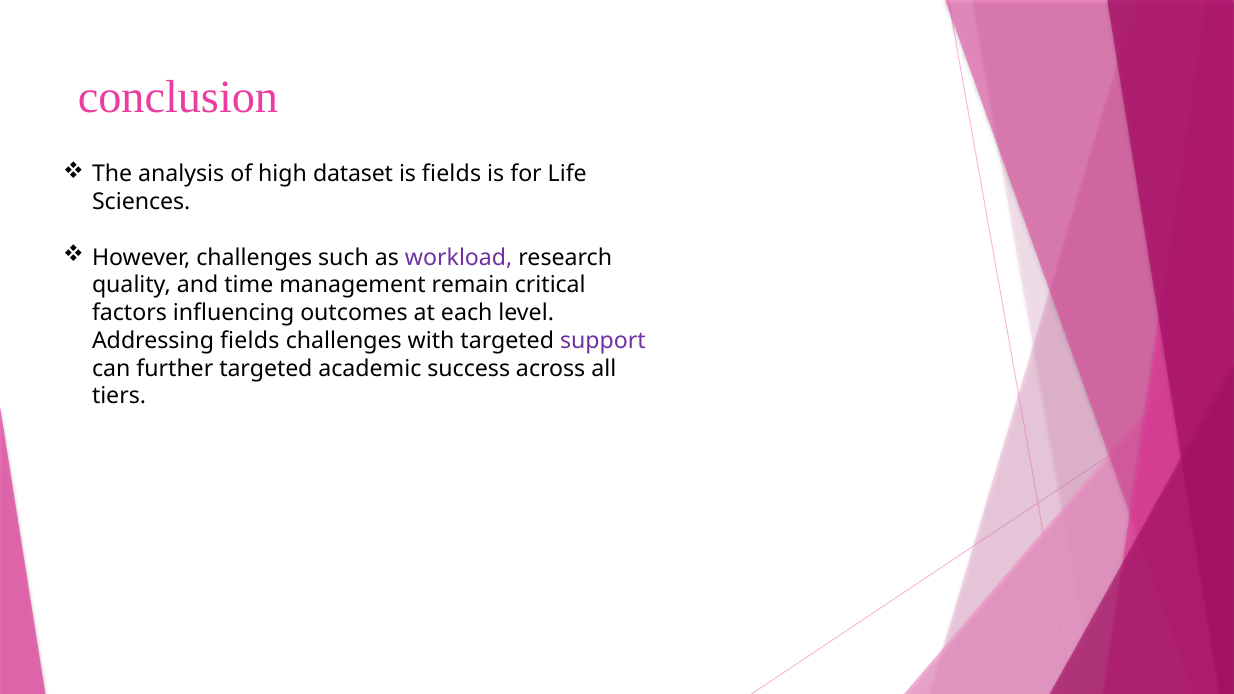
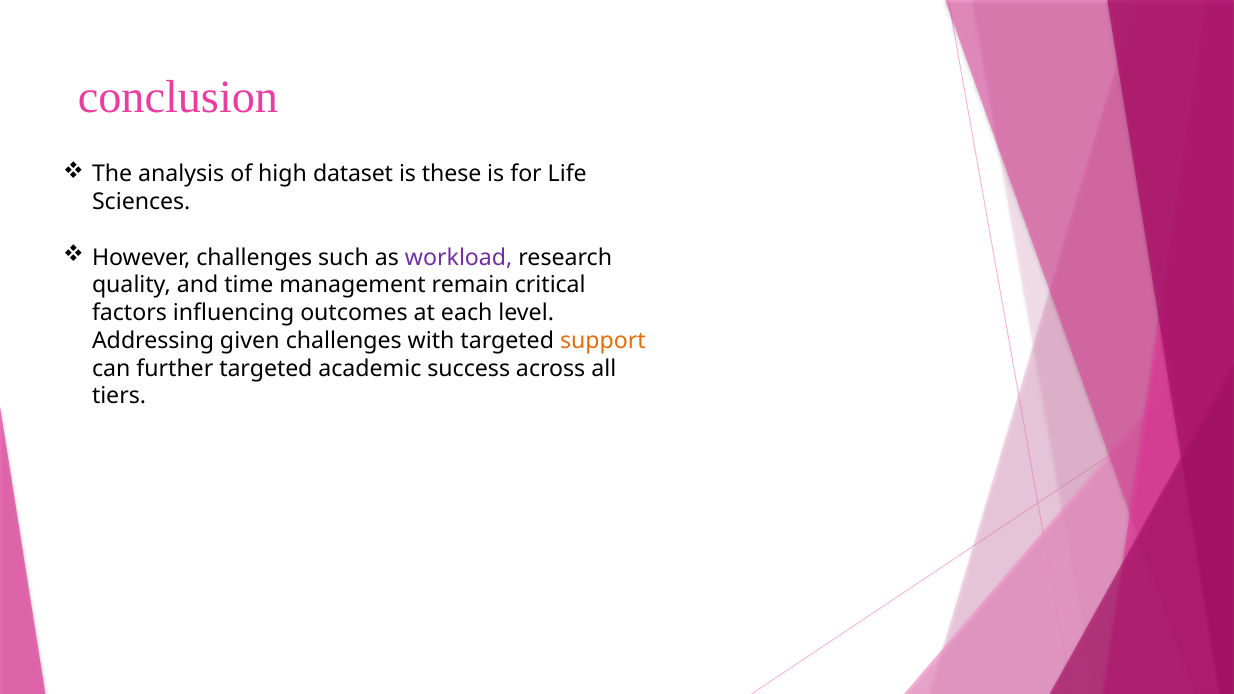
is fields: fields -> these (452, 174)
Addressing fields: fields -> given (250, 341)
support colour: purple -> orange (603, 341)
